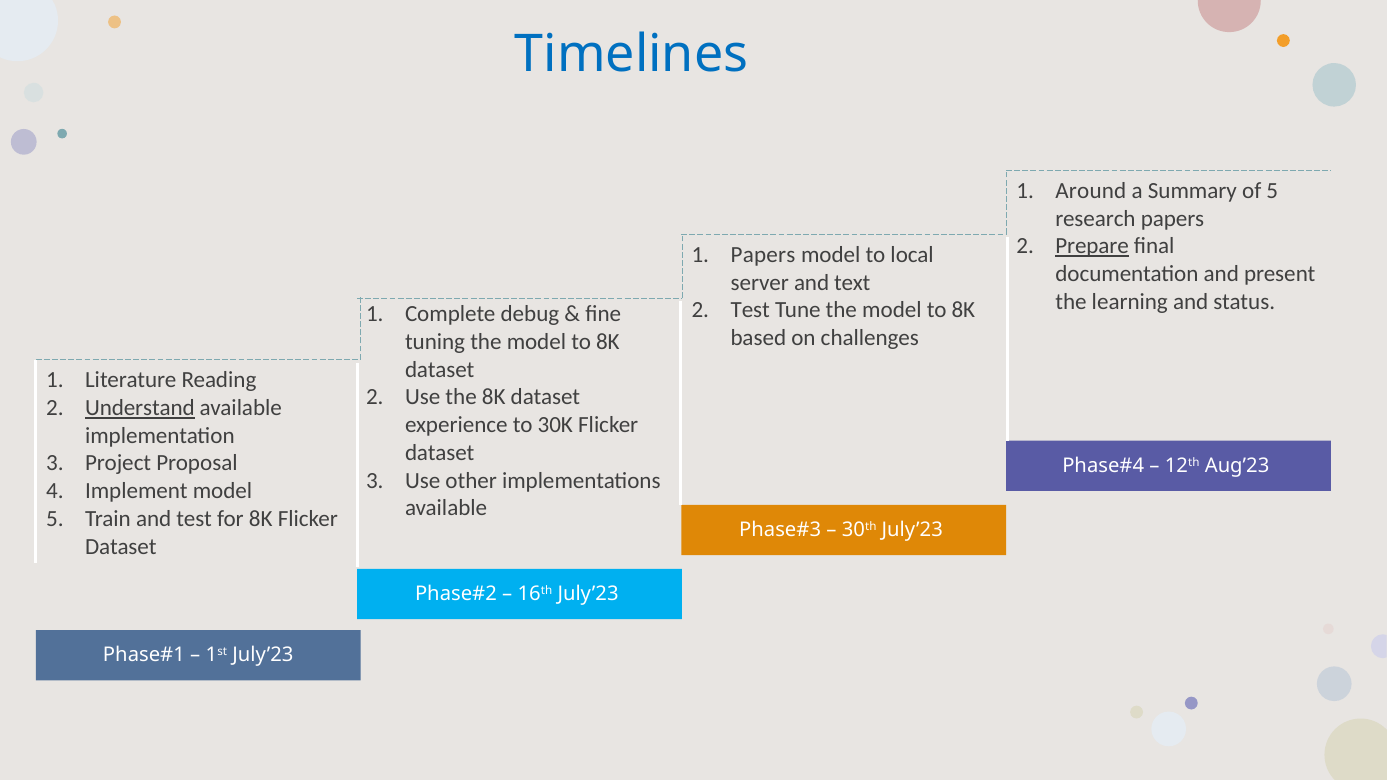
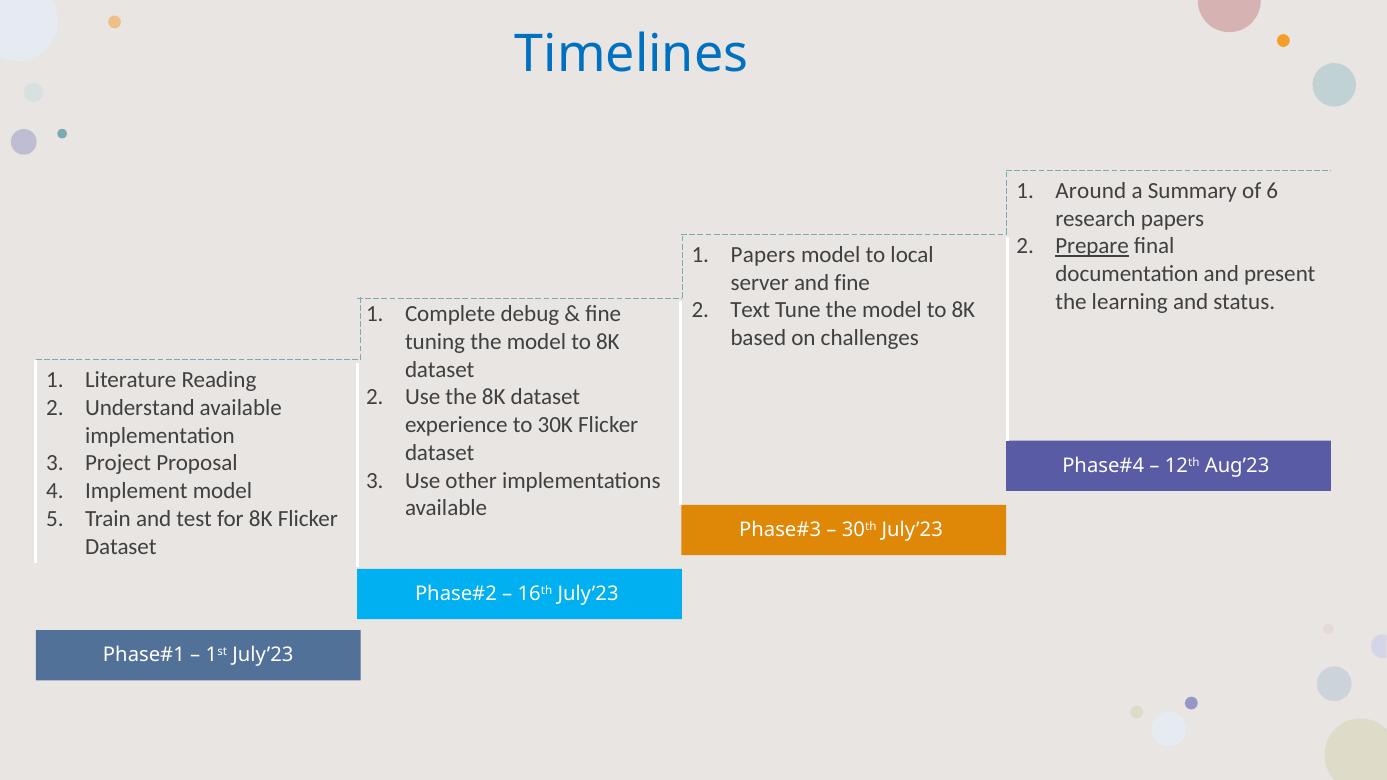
of 5: 5 -> 6 (1272, 191)
and text: text -> fine (852, 283)
2 Test: Test -> Text (750, 310)
Understand underline: present -> none (140, 408)
